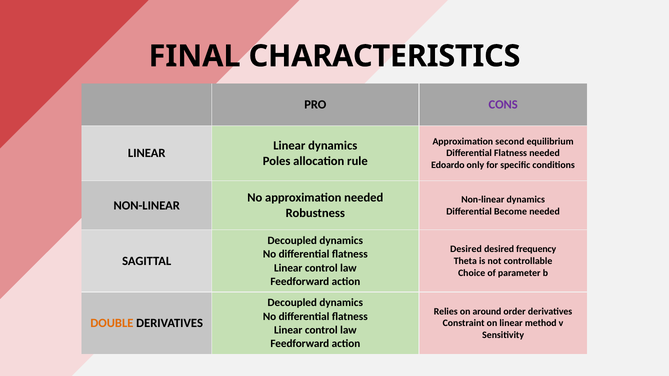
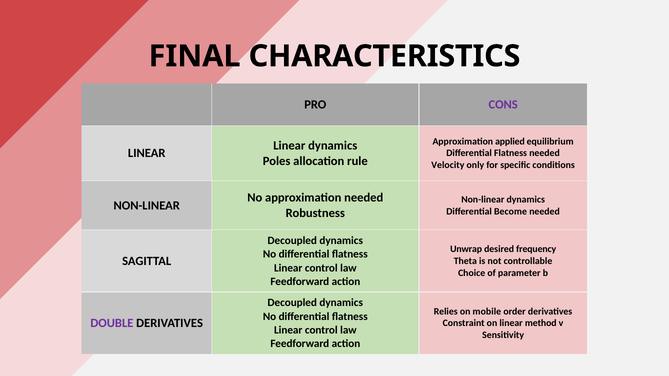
second: second -> applied (510, 141)
Edoardo: Edoardo -> Velocity (448, 165)
Desired: Desired -> Unwrap (466, 249)
around: around -> mobile (487, 312)
DOUBLE colour: orange -> purple (112, 323)
